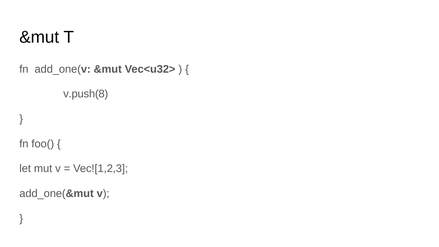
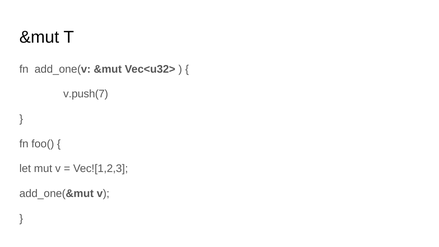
v.push(8: v.push(8 -> v.push(7 (86, 94)
